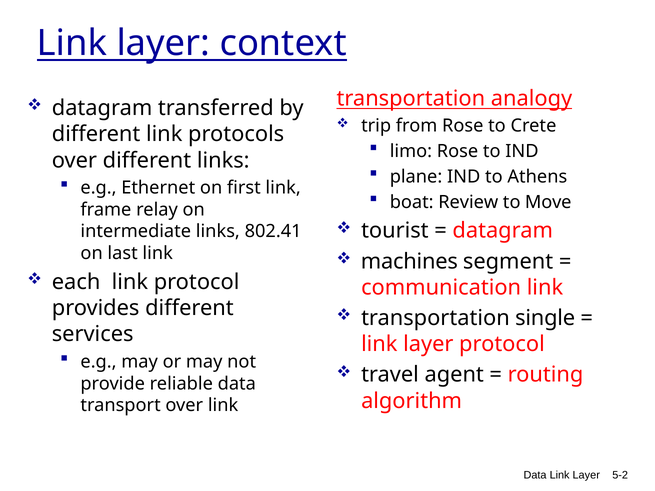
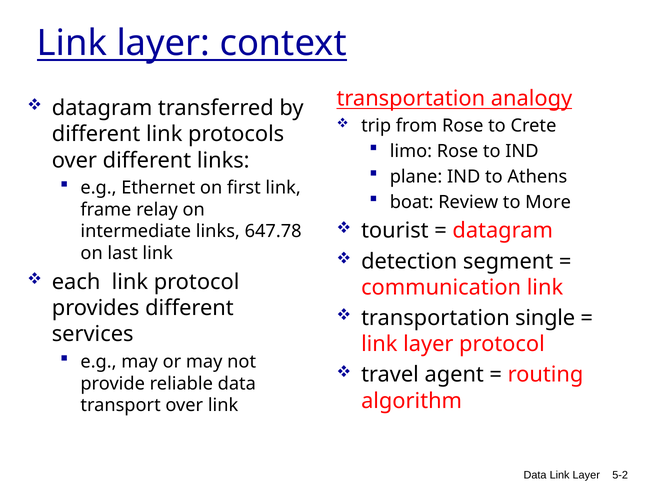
Move: Move -> More (548, 202)
802.41: 802.41 -> 647.78 (273, 232)
machines: machines -> detection (409, 261)
